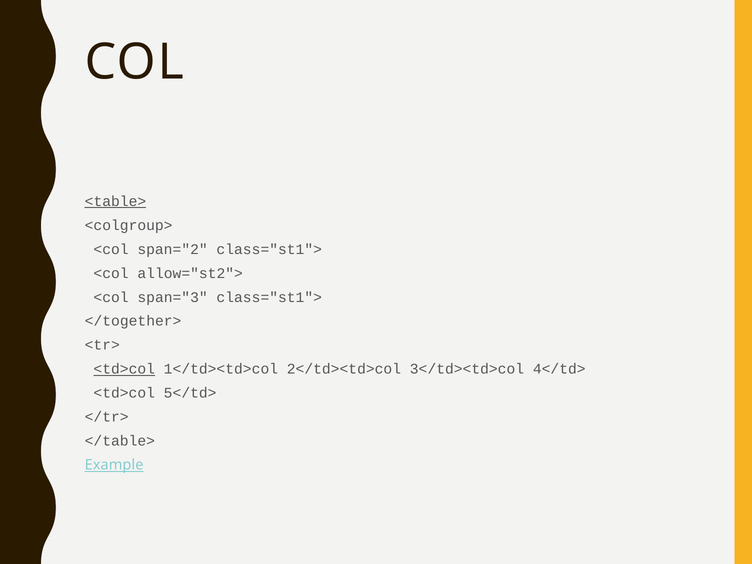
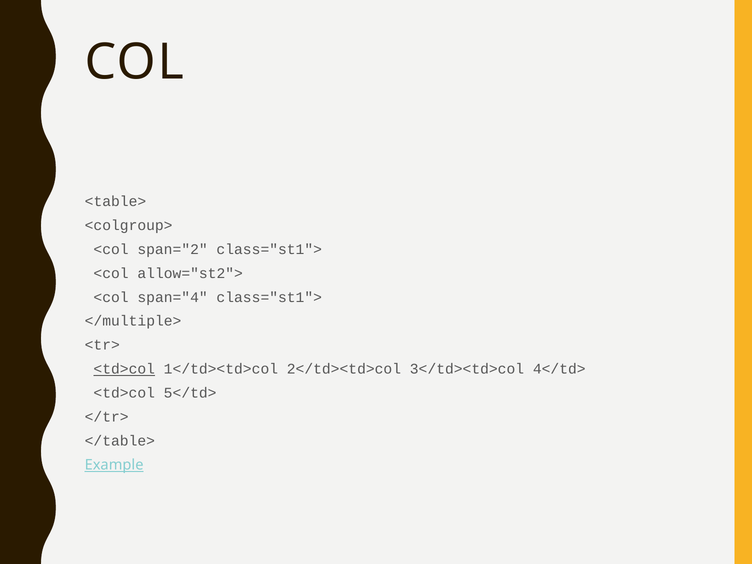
<table> underline: present -> none (115, 201)
span="3: span="3 -> span="4 (173, 297)
</together>: </together> -> </multiple> (133, 321)
